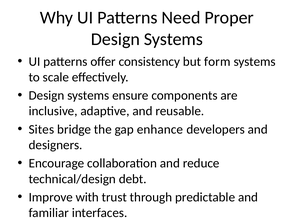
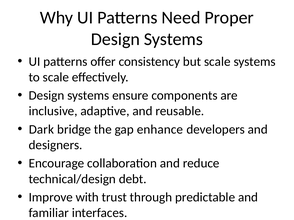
but form: form -> scale (217, 62)
Sites: Sites -> Dark (41, 130)
